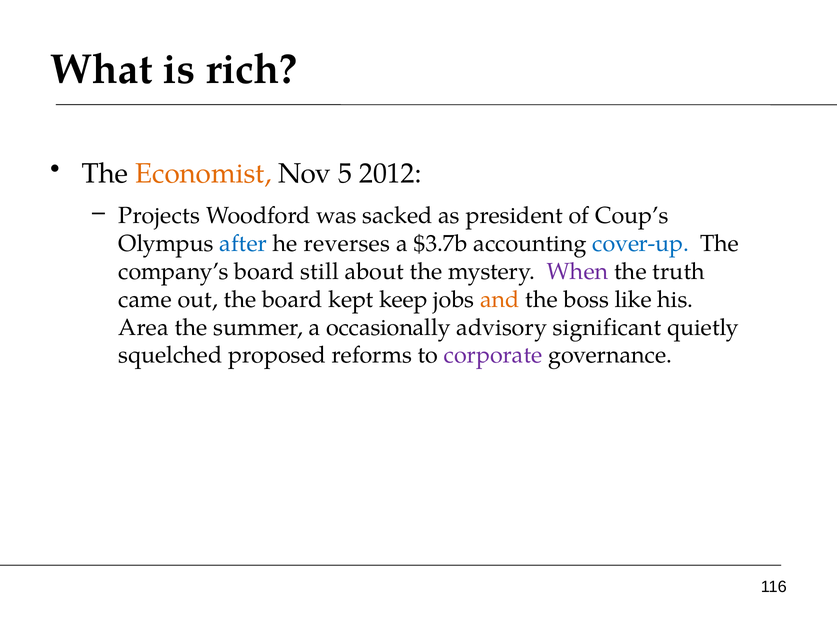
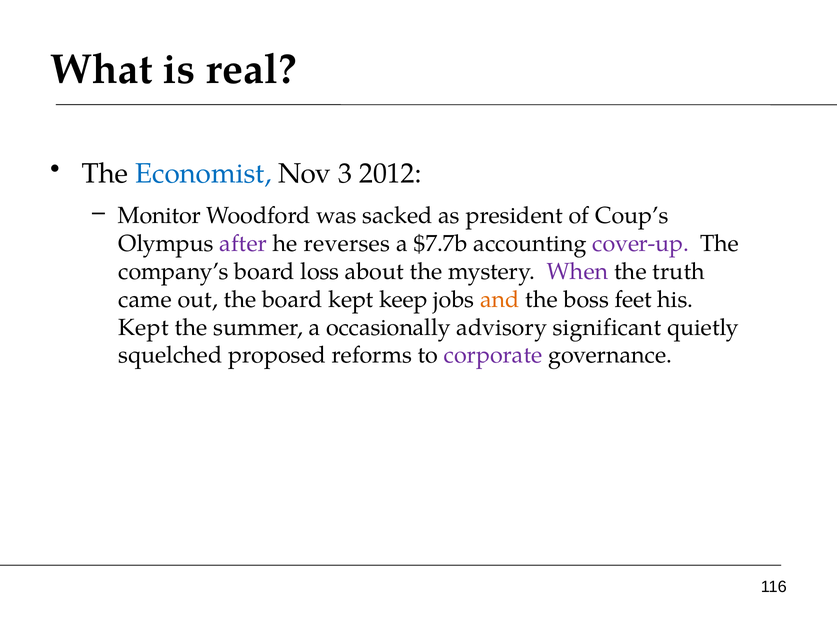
rich: rich -> real (251, 69)
Economist colour: orange -> blue (203, 174)
5: 5 -> 3 (345, 174)
Projects: Projects -> Monitor (159, 216)
after colour: blue -> purple (243, 244)
$3.7b: $3.7b -> $7.7b (441, 244)
cover-up colour: blue -> purple (641, 244)
still: still -> loss (320, 271)
like: like -> feet (633, 299)
Area: Area -> Kept (144, 327)
